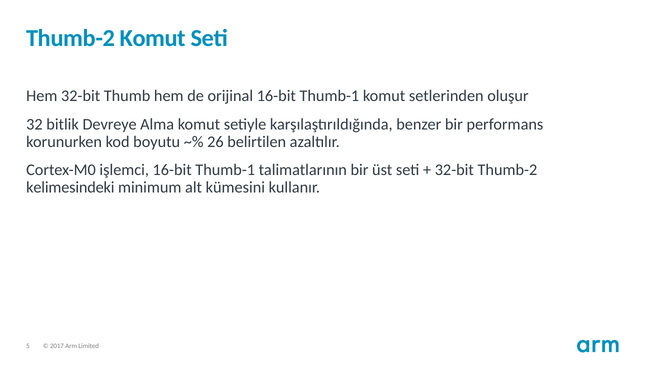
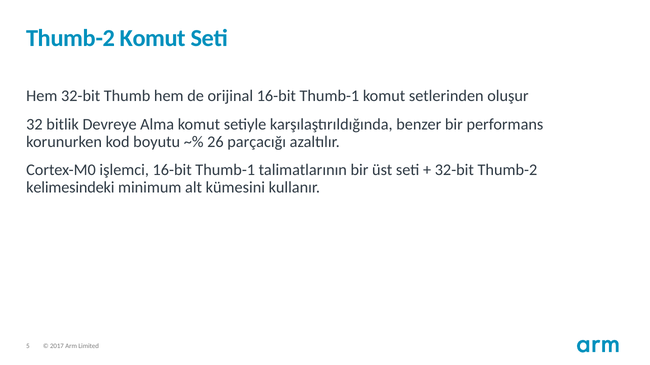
belirtilen: belirtilen -> parçacığı (257, 142)
